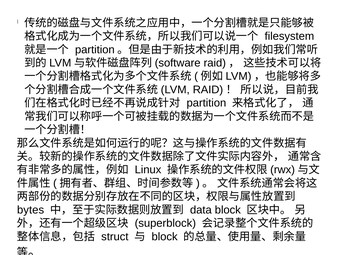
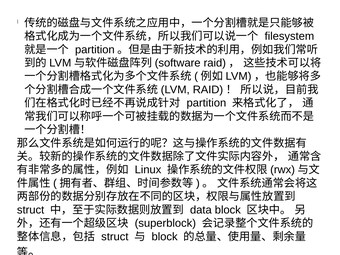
bytes: bytes -> struct (31, 210)
